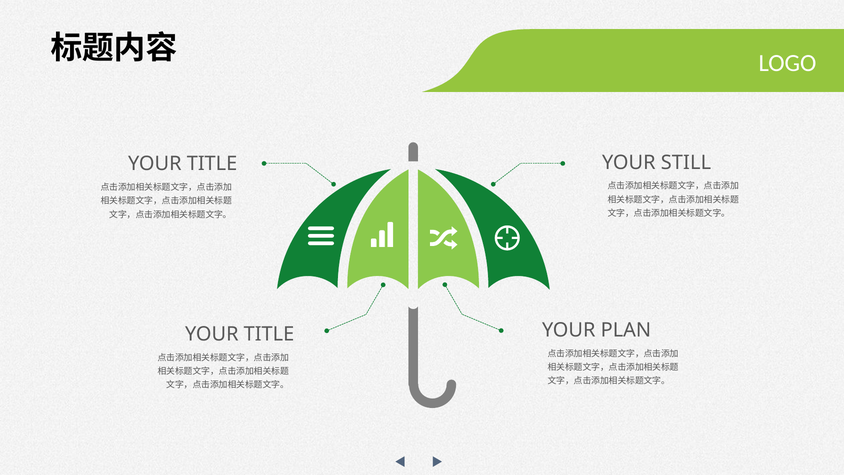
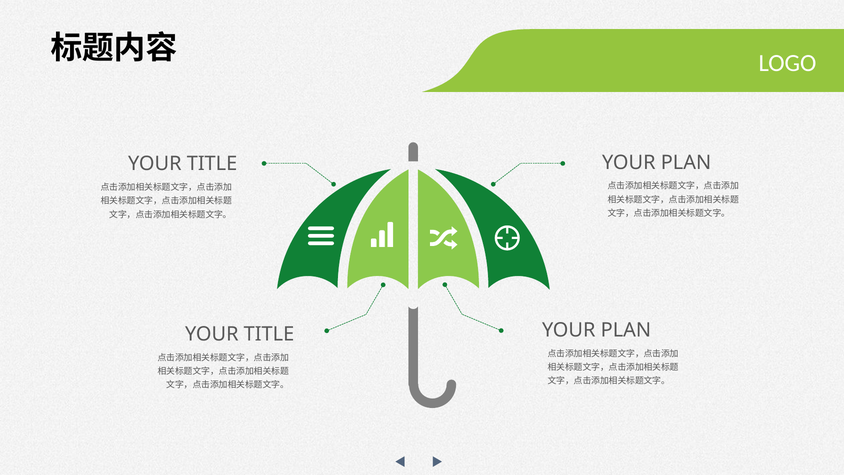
STILL: STILL -> PLAN (686, 162)
